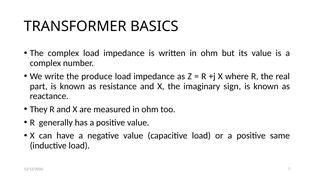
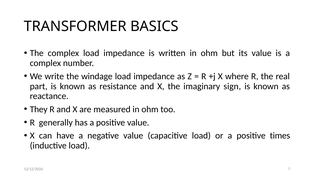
produce: produce -> windage (97, 76)
same: same -> times (280, 135)
